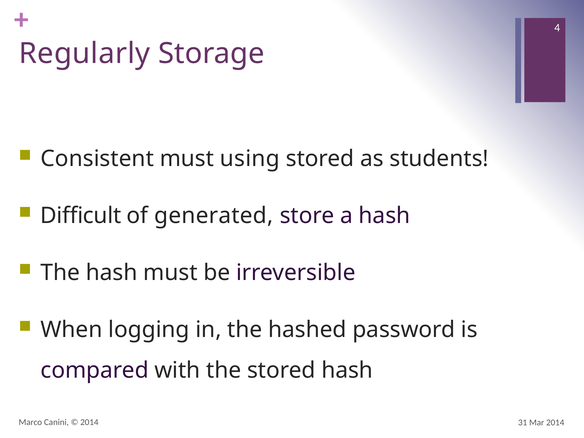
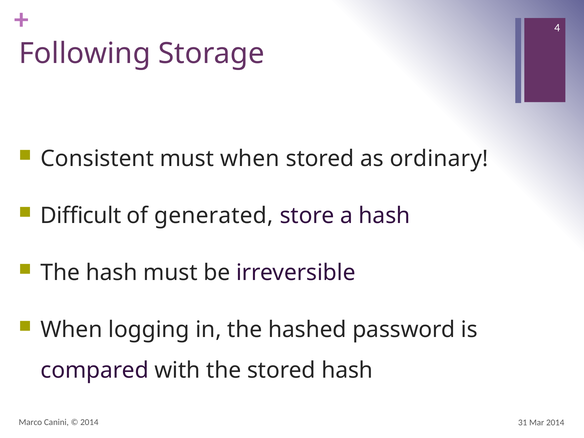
Regularly: Regularly -> Following (85, 53)
must using: using -> when (250, 159)
students: students -> ordinary (439, 159)
